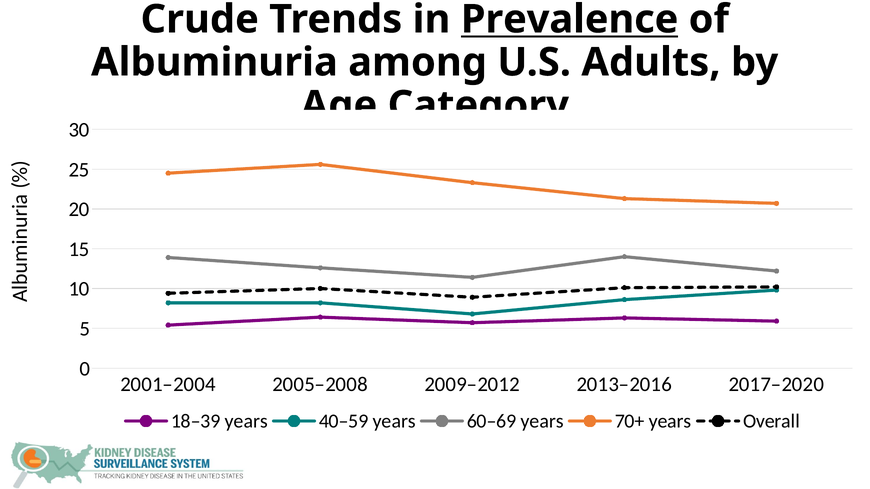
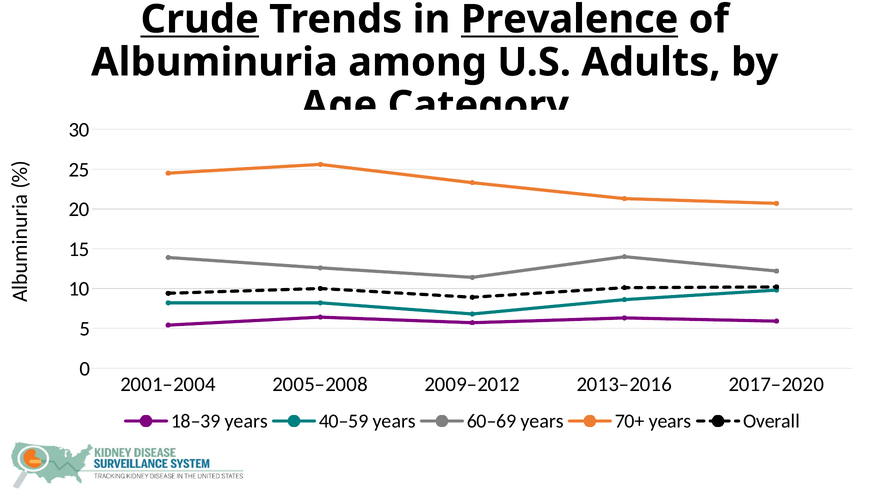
Crude underline: none -> present (200, 19)
